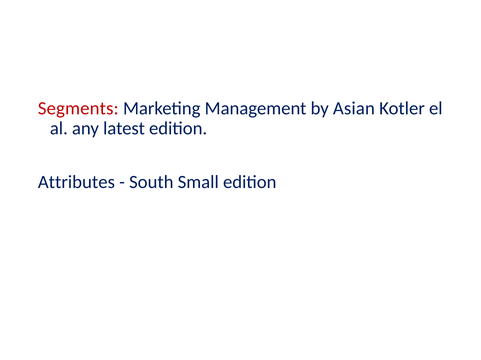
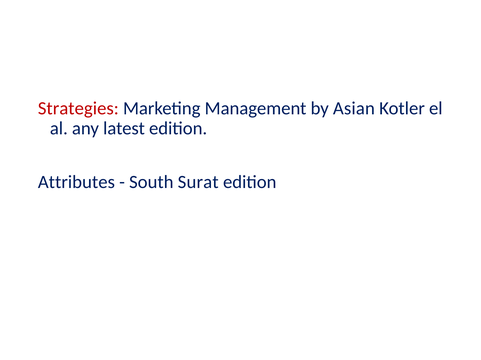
Segments: Segments -> Strategies (78, 108)
Small: Small -> Surat (198, 182)
